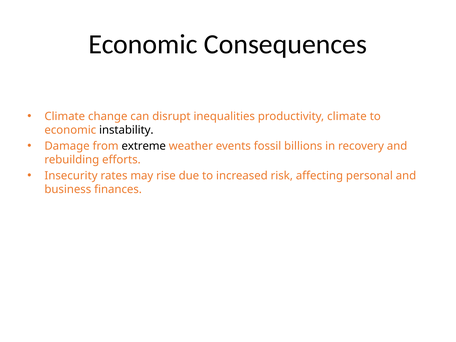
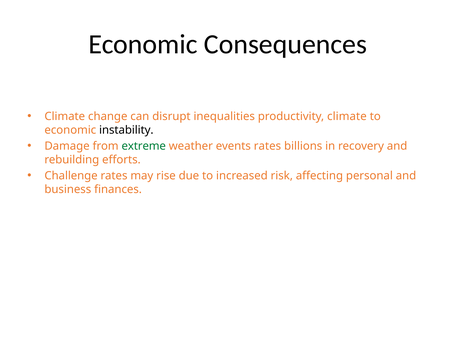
extreme colour: black -> green (144, 146)
events fossil: fossil -> rates (267, 146)
Insecurity: Insecurity -> Challenge (71, 176)
